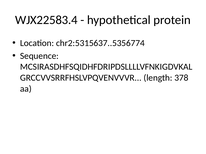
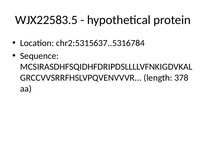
WJX22583.4: WJX22583.4 -> WJX22583.5 (46, 20)
chr2:5315637..5356774: chr2:5315637..5356774 -> chr2:5315637..5316784 (100, 43)
